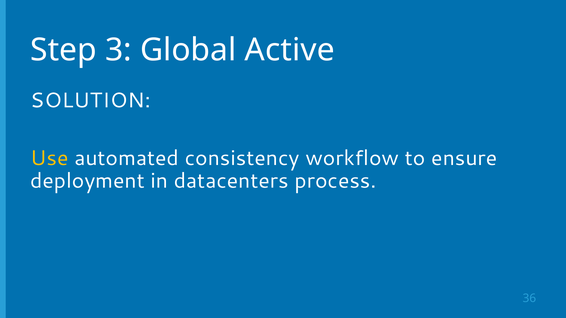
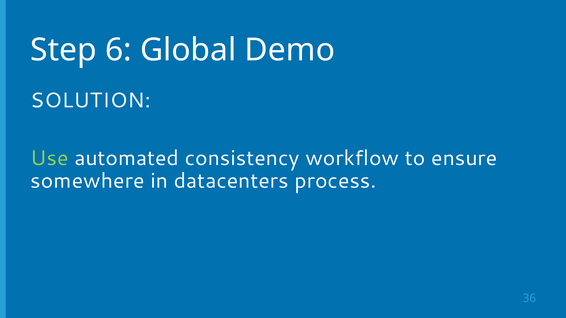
3: 3 -> 6 (118, 50)
Active: Active -> Demo (290, 50)
Use colour: yellow -> light green (49, 158)
deployment: deployment -> somewhere (87, 181)
